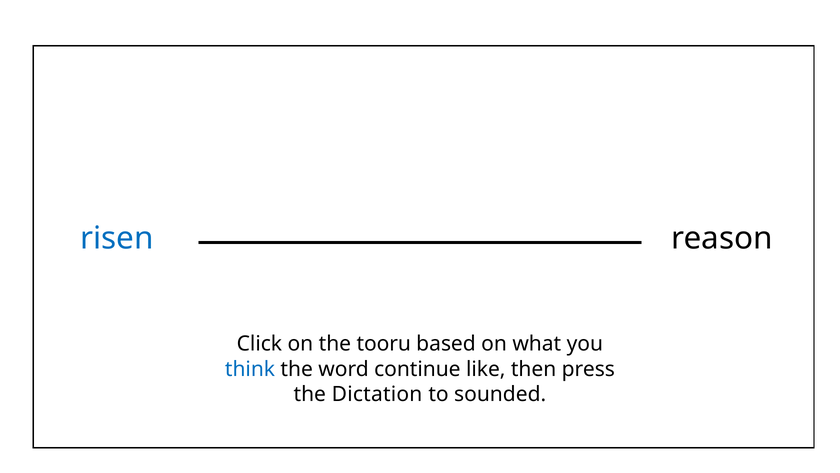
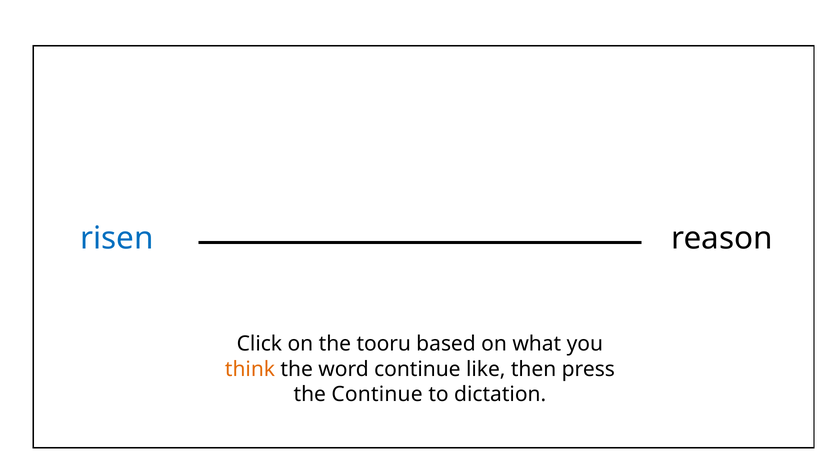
think colour: blue -> orange (250, 369)
the Dictation: Dictation -> Continue (377, 394)
sounded: sounded -> dictation (500, 394)
